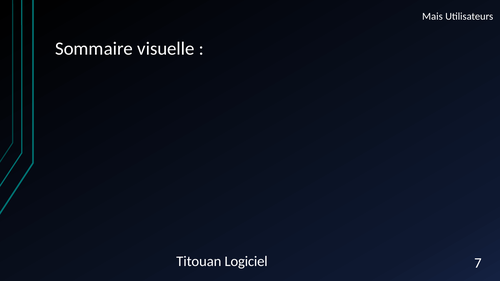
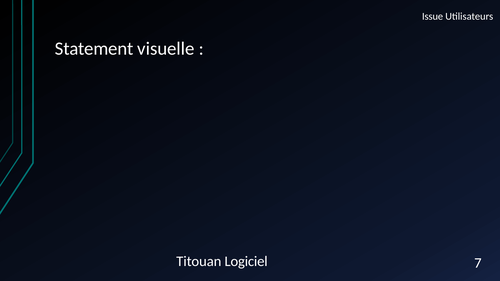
Mais: Mais -> Issue (433, 17)
Sommaire: Sommaire -> Statement (94, 49)
